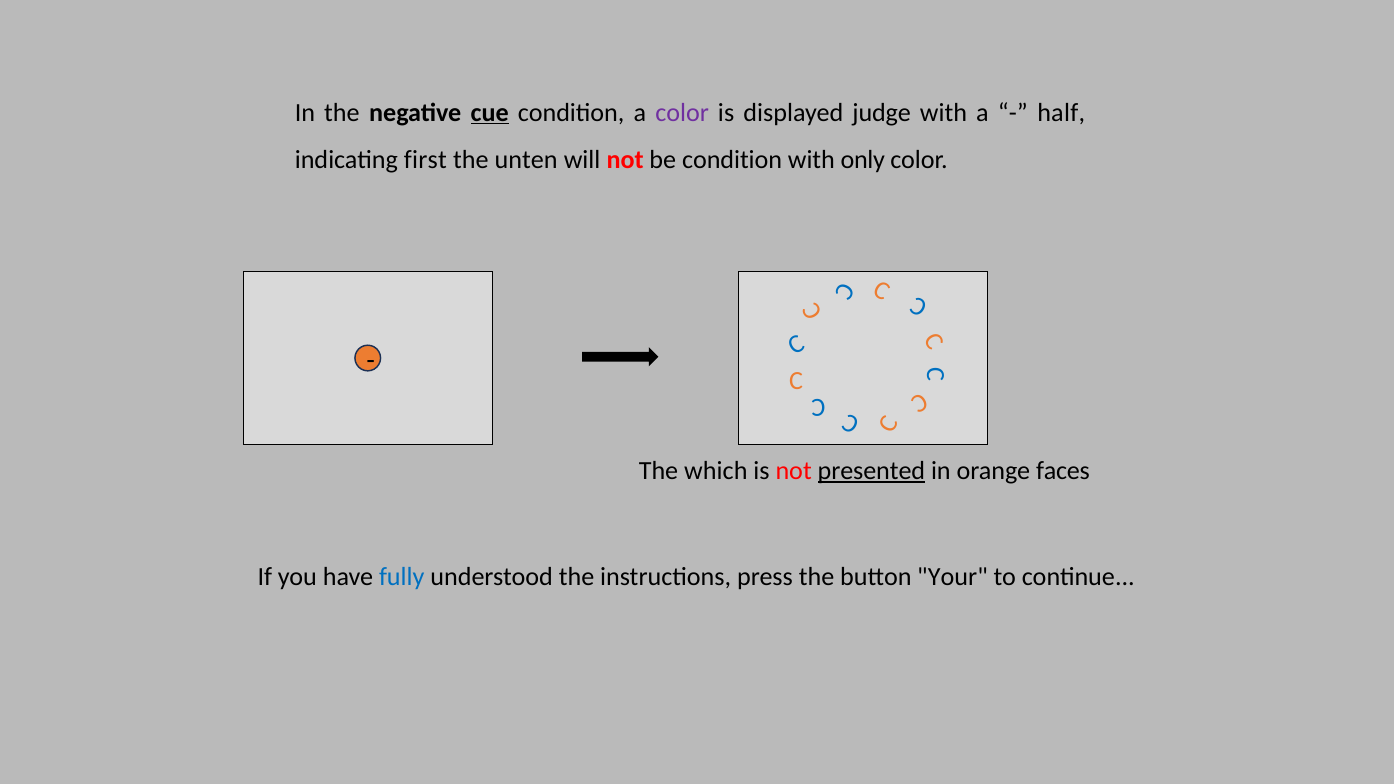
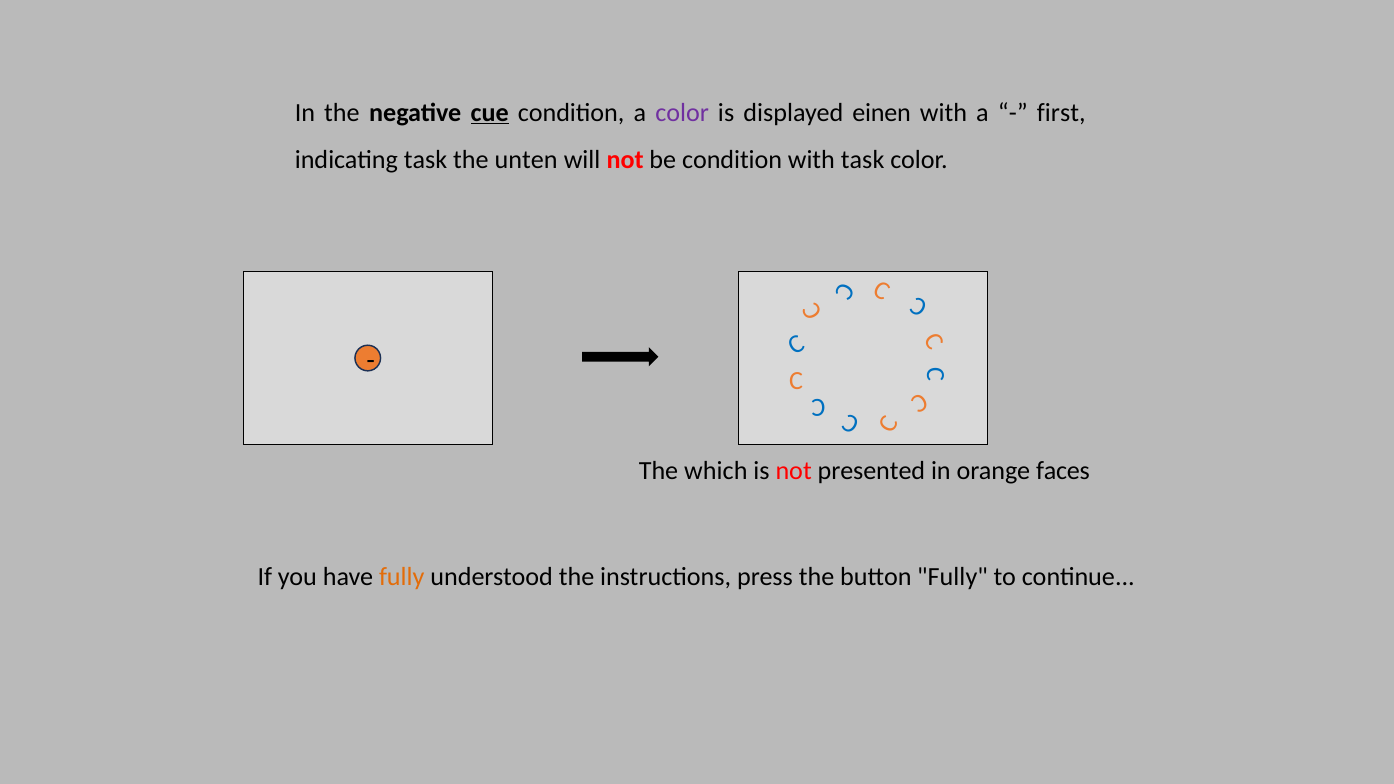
judge: judge -> einen (882, 112)
half: half -> first (1061, 112)
indicating first: first -> task (426, 160)
with only: only -> task (863, 160)
presented underline: present -> none (871, 471)
fully colour: blue -> orange (402, 577)
button Your: Your -> Fully (953, 577)
